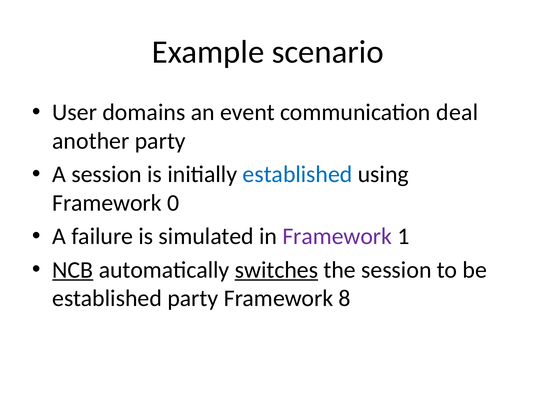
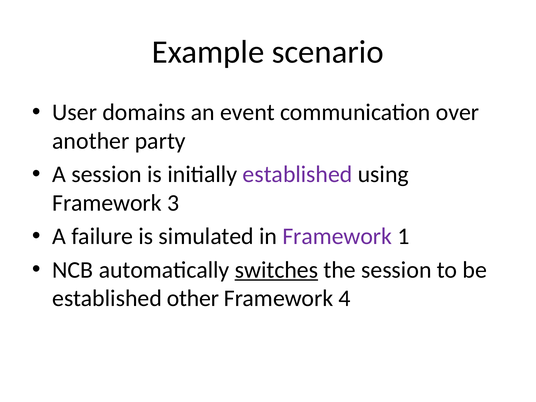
deal: deal -> over (457, 112)
established colour: blue -> purple (297, 174)
0: 0 -> 3 (173, 203)
NCB underline: present -> none (73, 270)
established party: party -> other (193, 298)
8: 8 -> 4 (345, 298)
